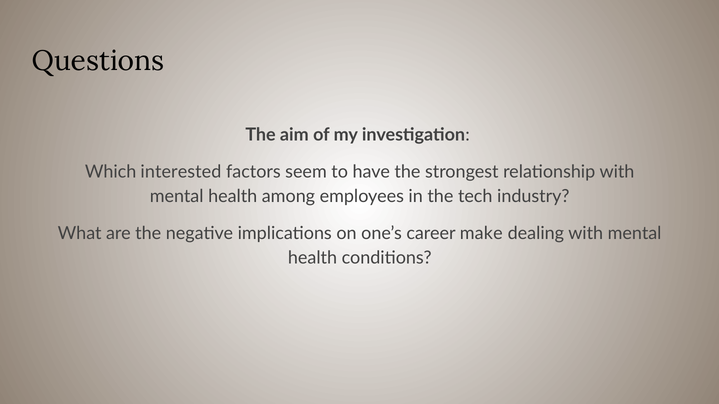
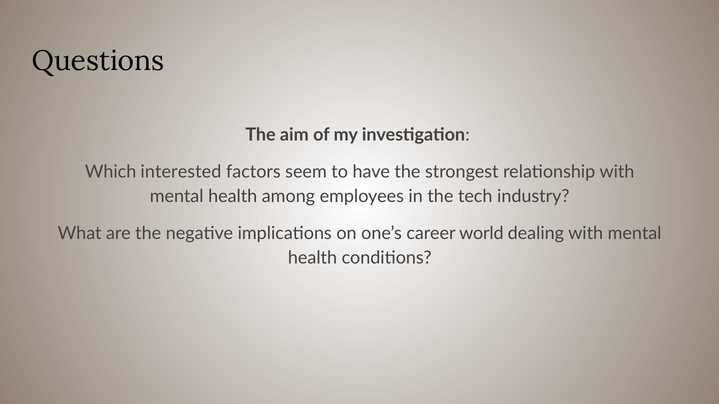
make: make -> world (481, 234)
